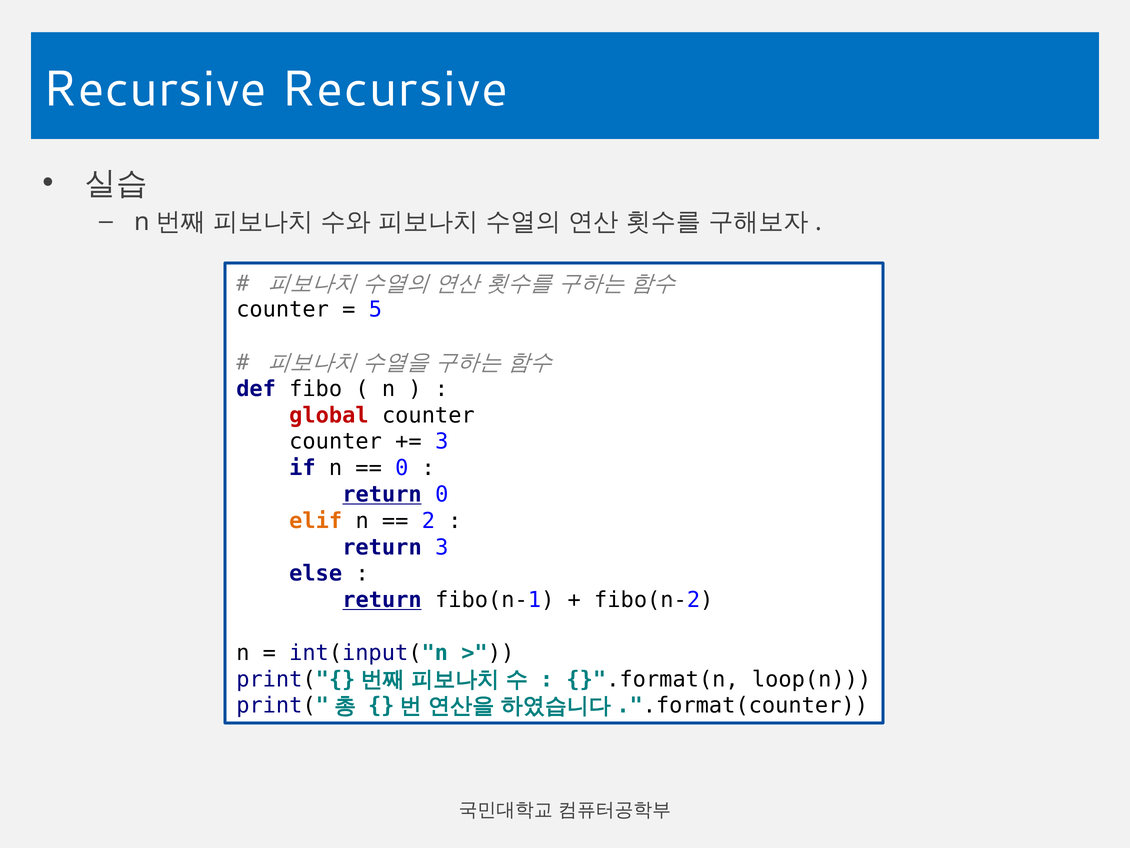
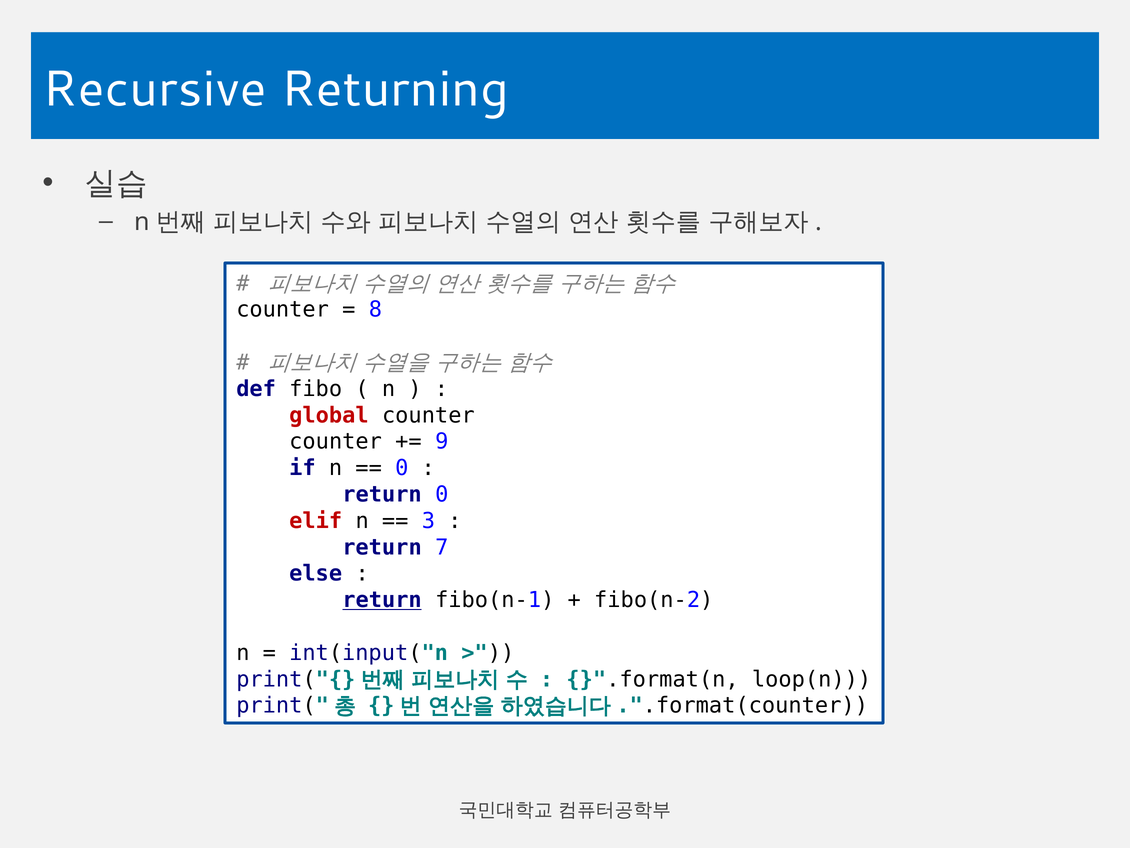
Recursive Recursive: Recursive -> Returning (395, 89)
5: 5 -> 8 (375, 310)
3: 3 -> 9 (442, 441)
return underline: present -> none (382, 494)
elif colour: orange -> red (316, 521)
2: 2 -> 3 (428, 521)
return 3: 3 -> 7 (442, 547)
